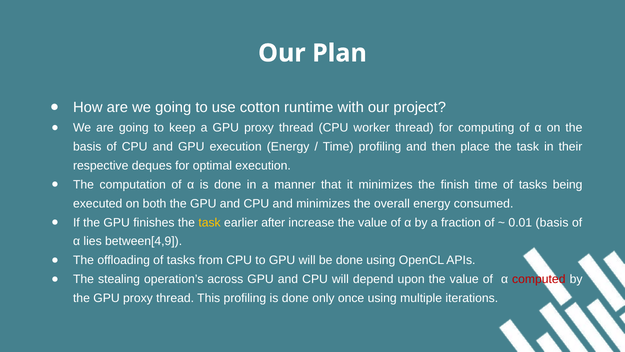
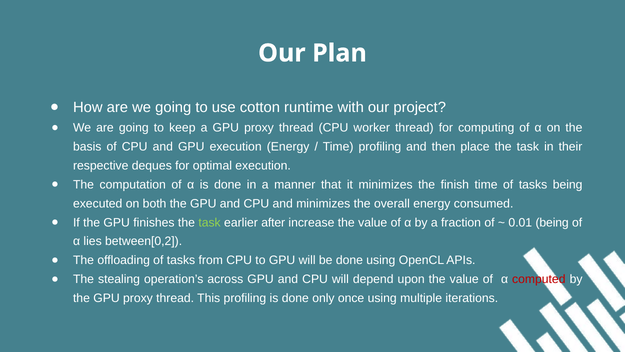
task colour: yellow -> light green (210, 222)
0.01 basis: basis -> being (552, 222)
between[4,9: between[4,9 -> between[0,2 (144, 241)
